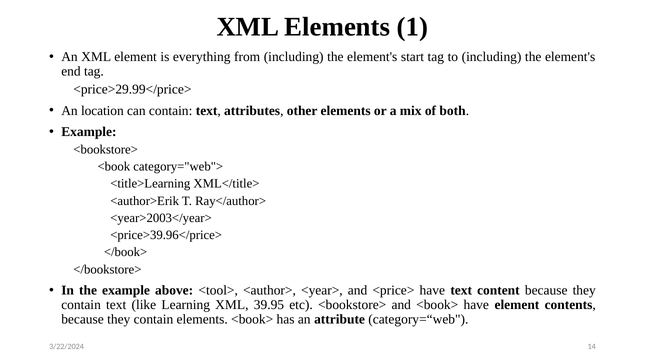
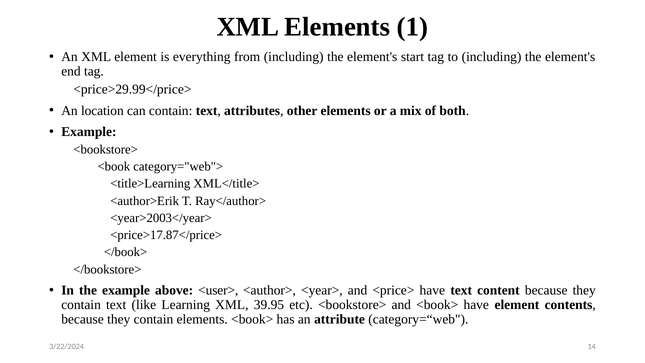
<price>39.96</price>: <price>39.96</price> -> <price>17.87</price> (166, 235)
<tool>: <tool> -> <user> (218, 290)
